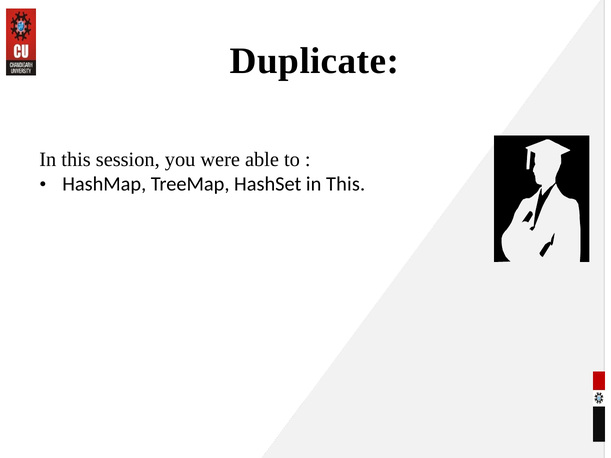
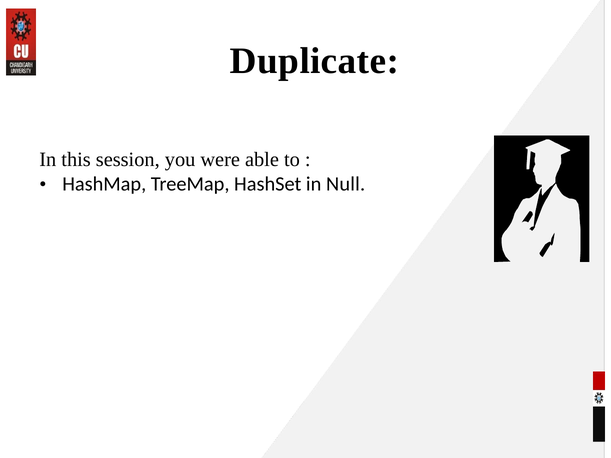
HashSet in This: This -> Null (346, 184)
